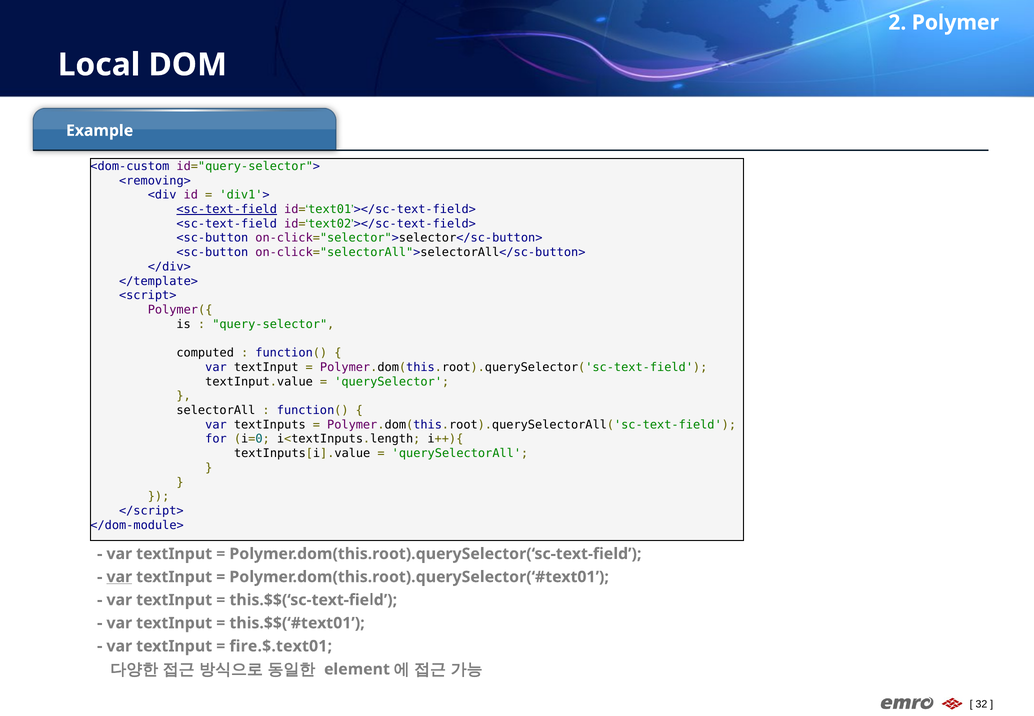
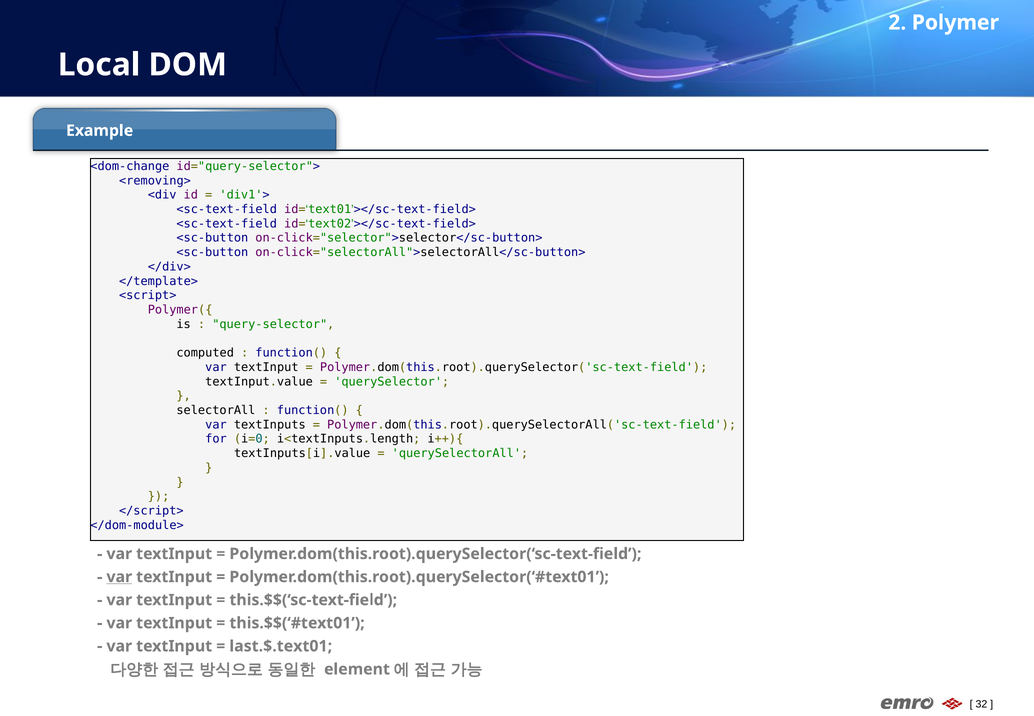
<dom-custom: <dom-custom -> <dom-change (130, 166)
<sc-text-field underline: present -> none (227, 209)
fire.$.text01: fire.$.text01 -> last.$.text01 (281, 646)
